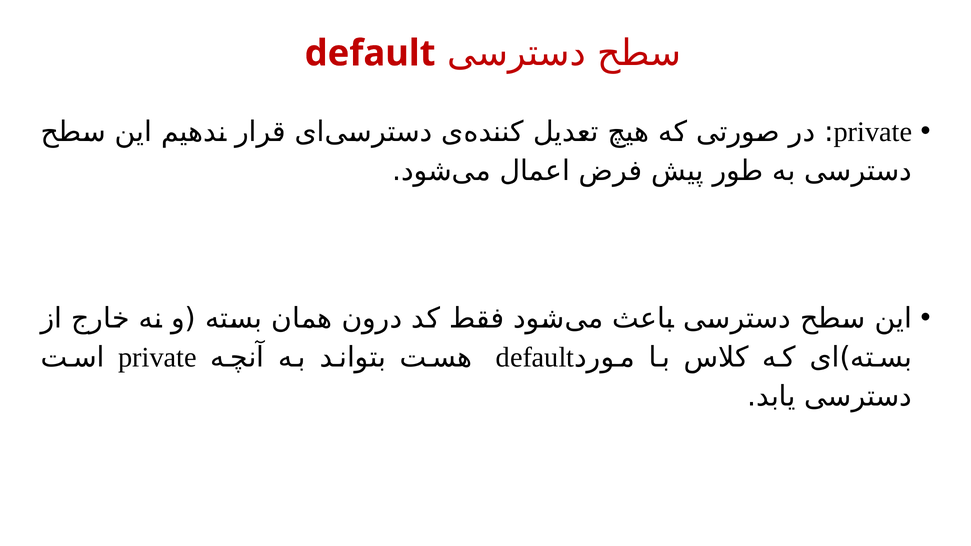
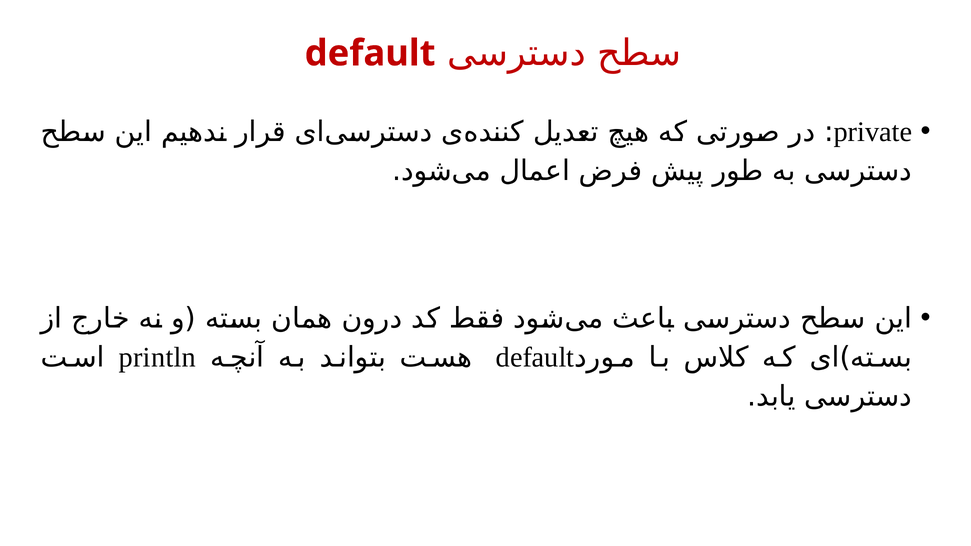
private: private -> println (157, 358)
